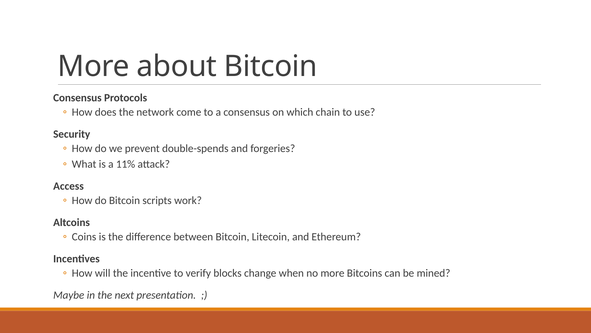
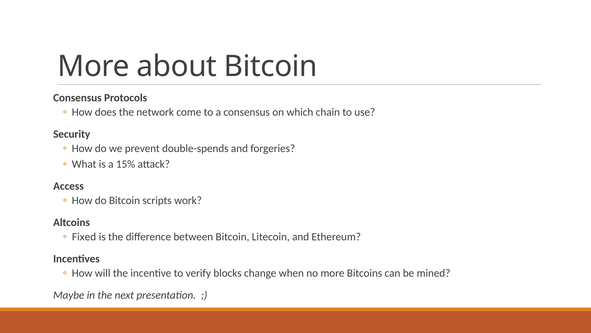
11%: 11% -> 15% (126, 164)
Coins: Coins -> Fixed (84, 237)
